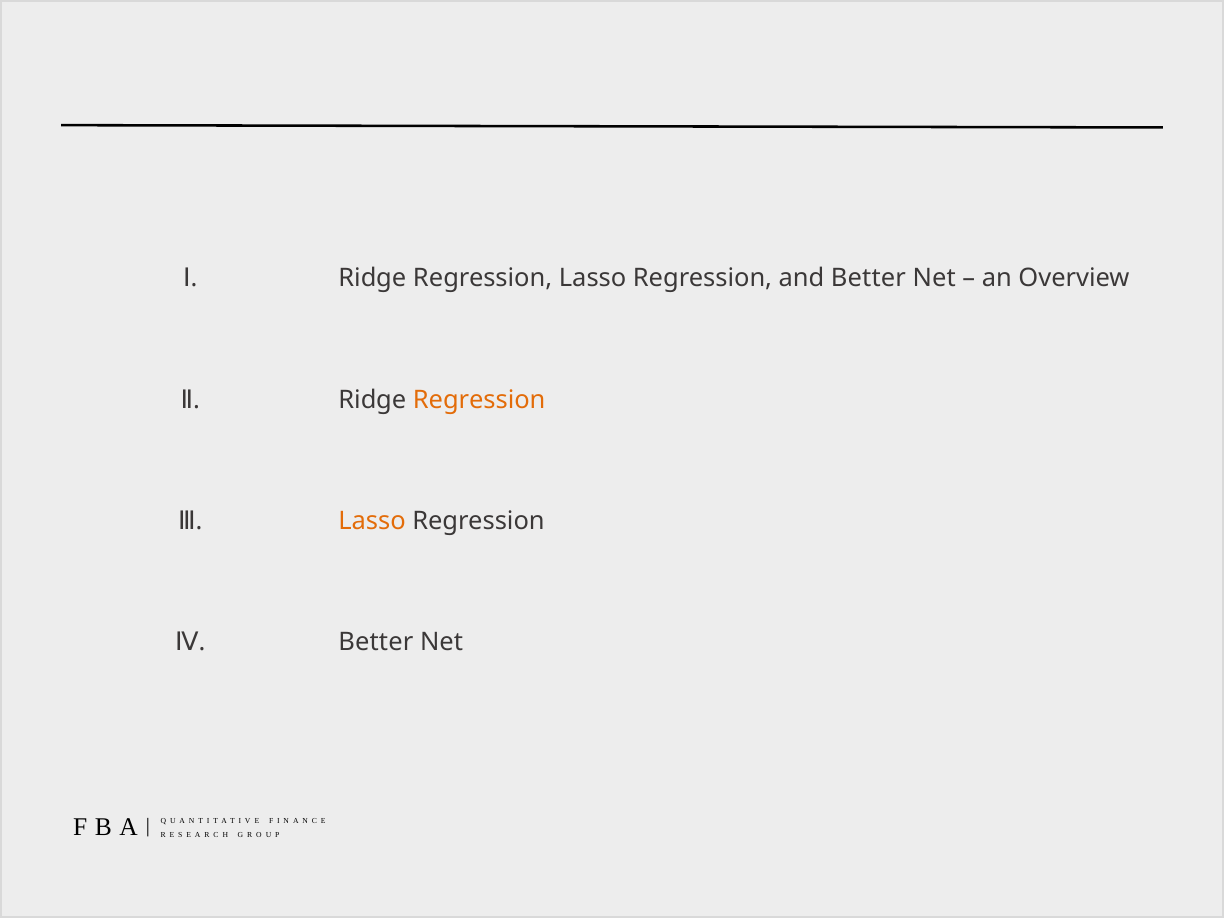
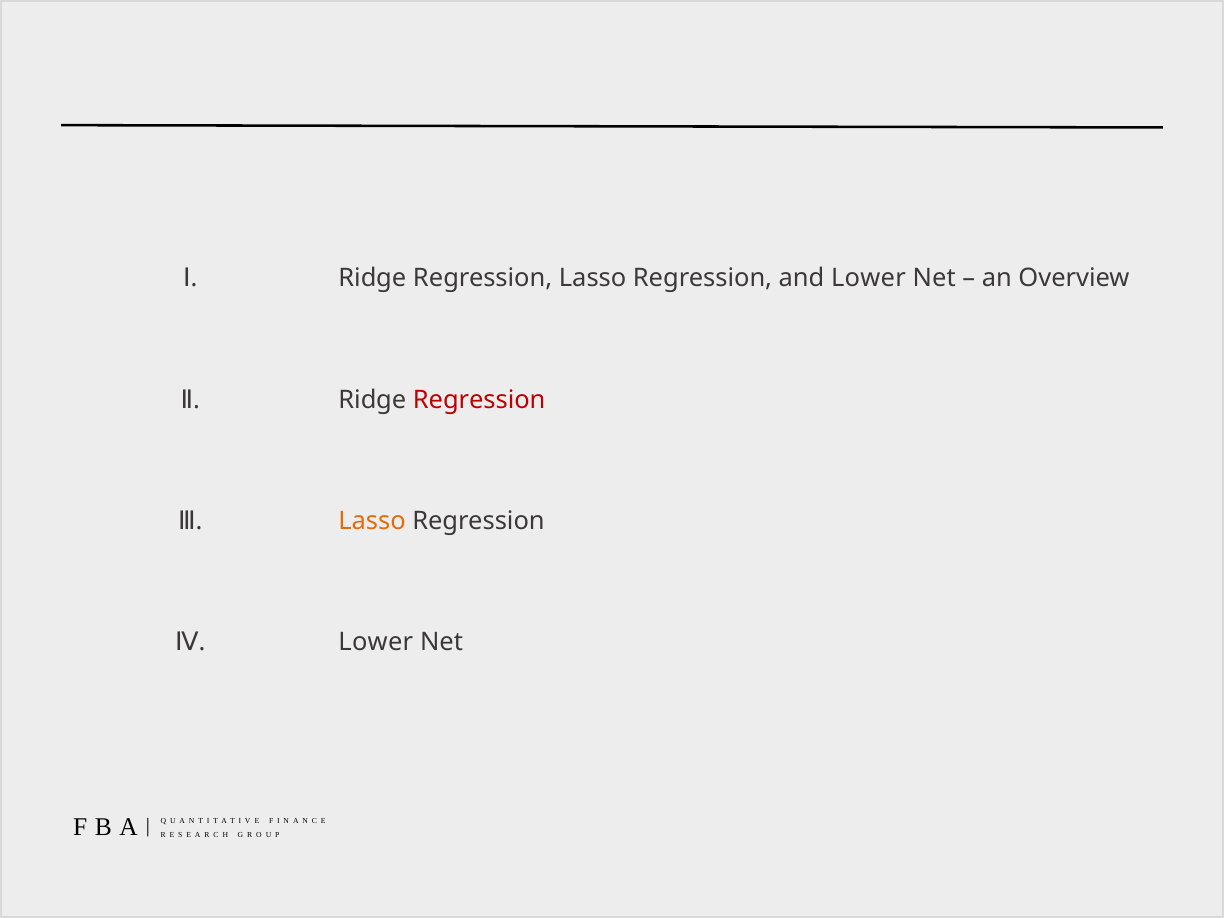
and Better: Better -> Lower (868, 278)
Regression colour: orange -> red (479, 400)
Better: Better -> Lower (376, 642)
